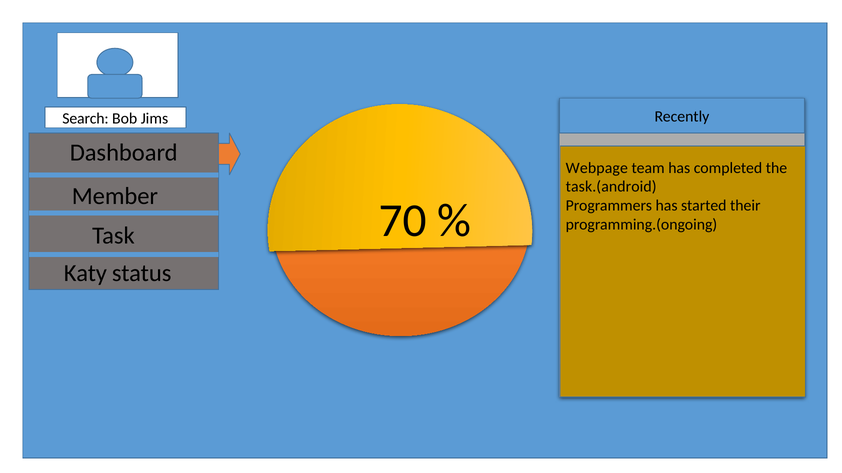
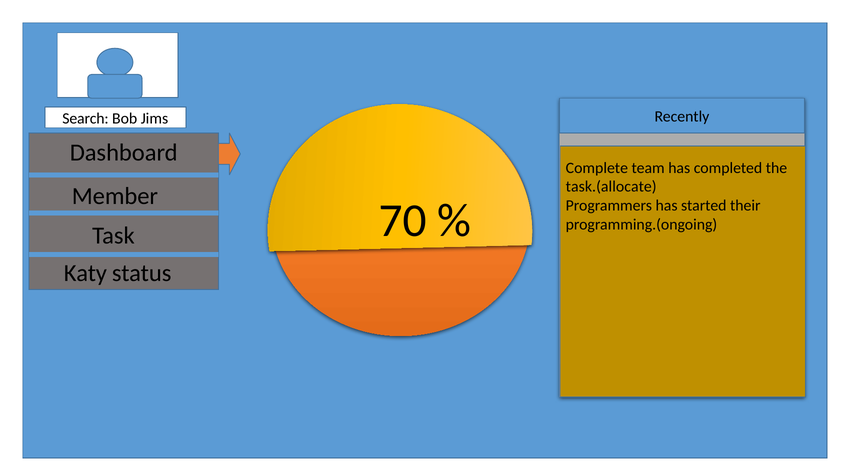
Webpage: Webpage -> Complete (597, 168)
task.(android: task.(android -> task.(allocate (611, 187)
